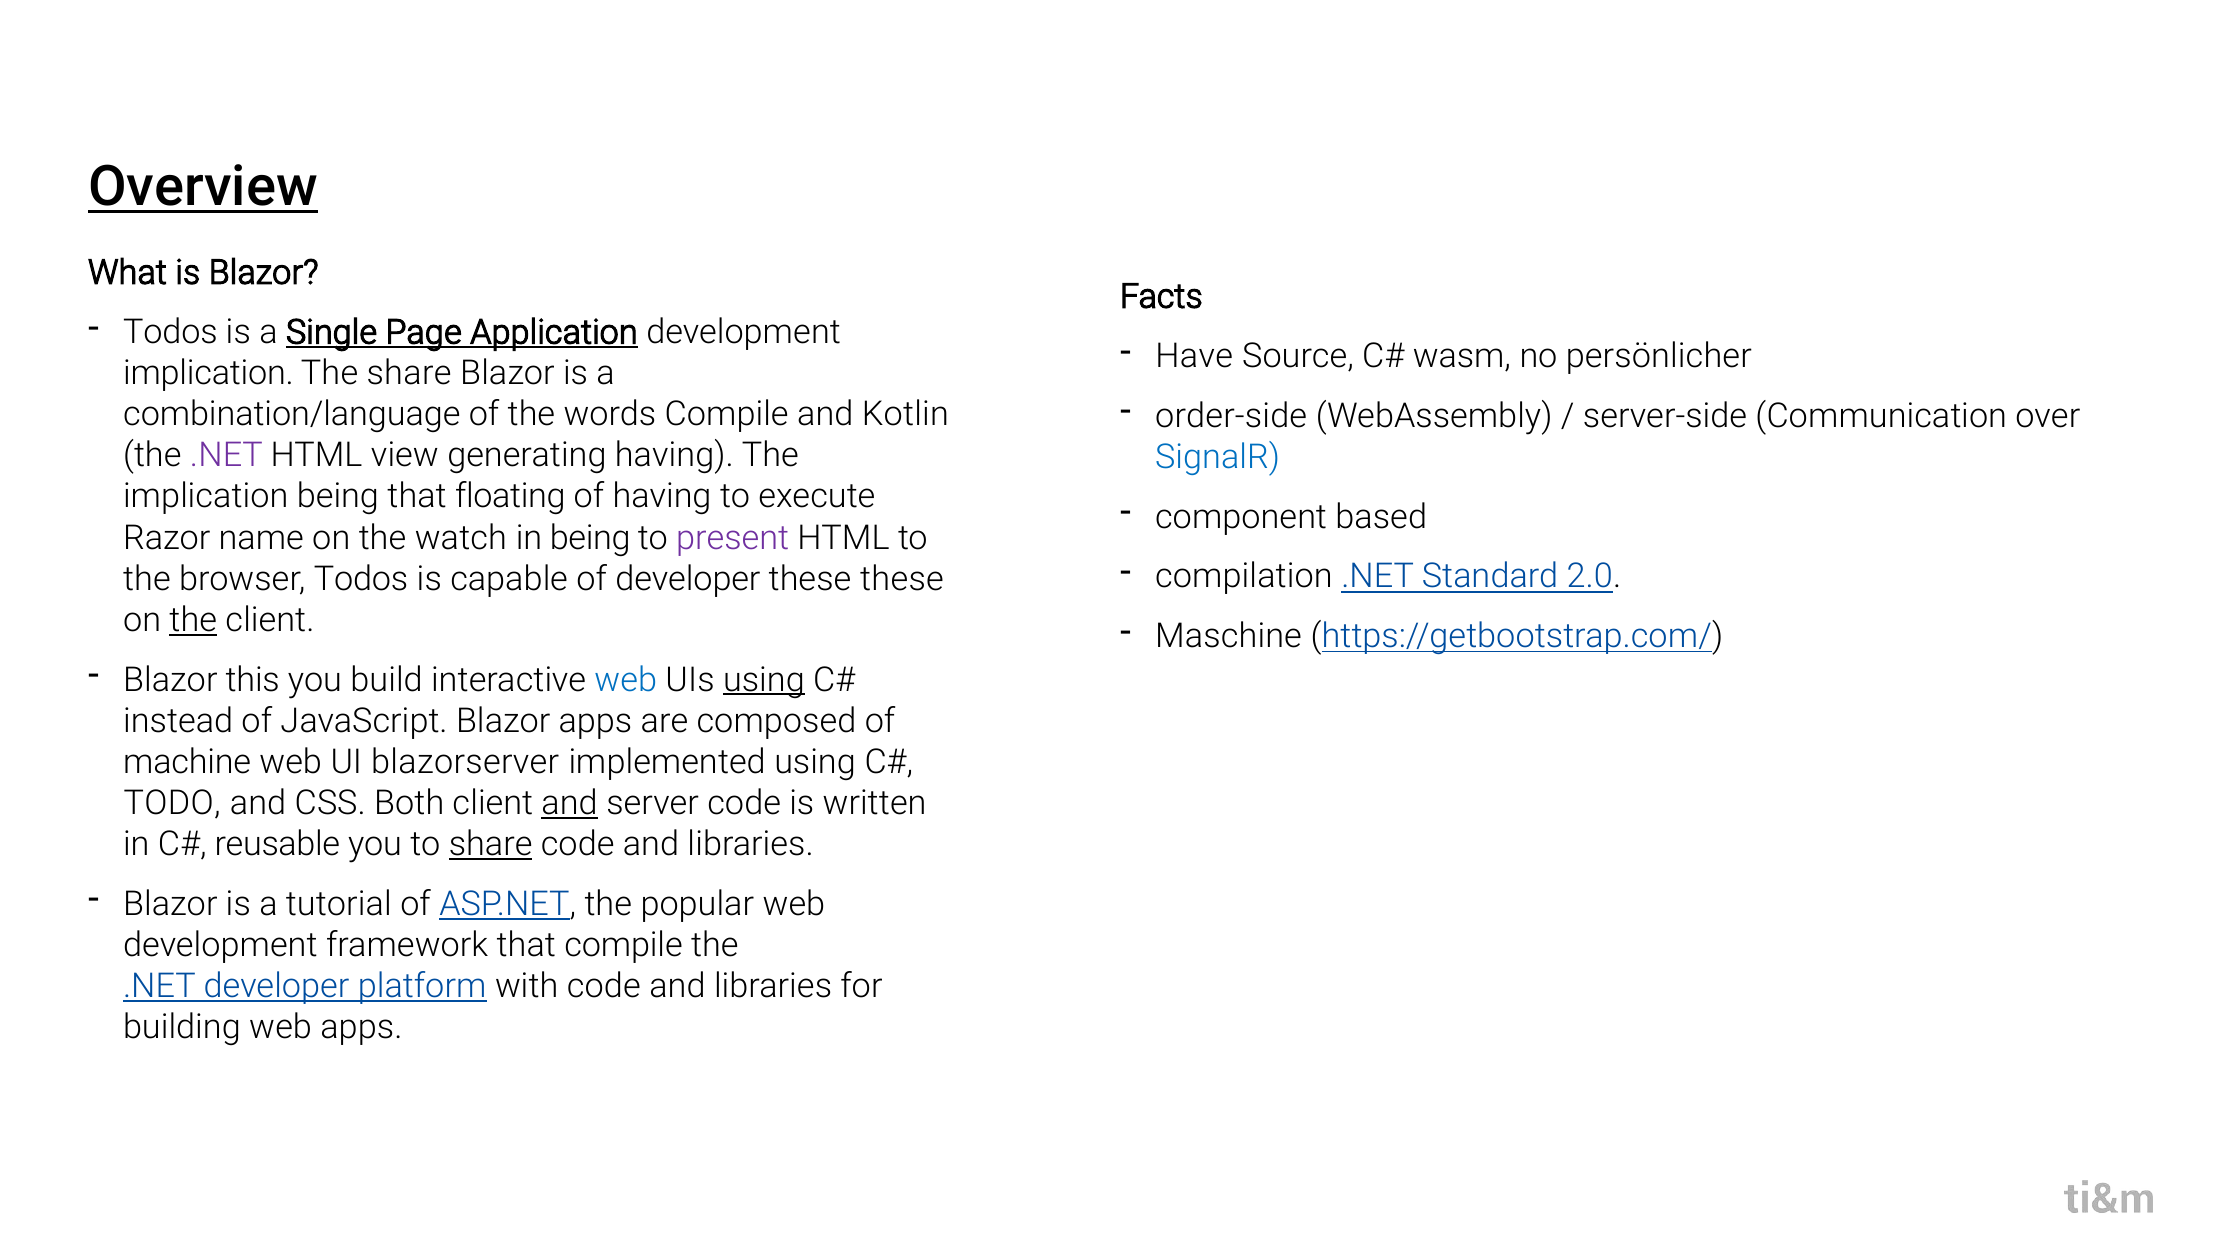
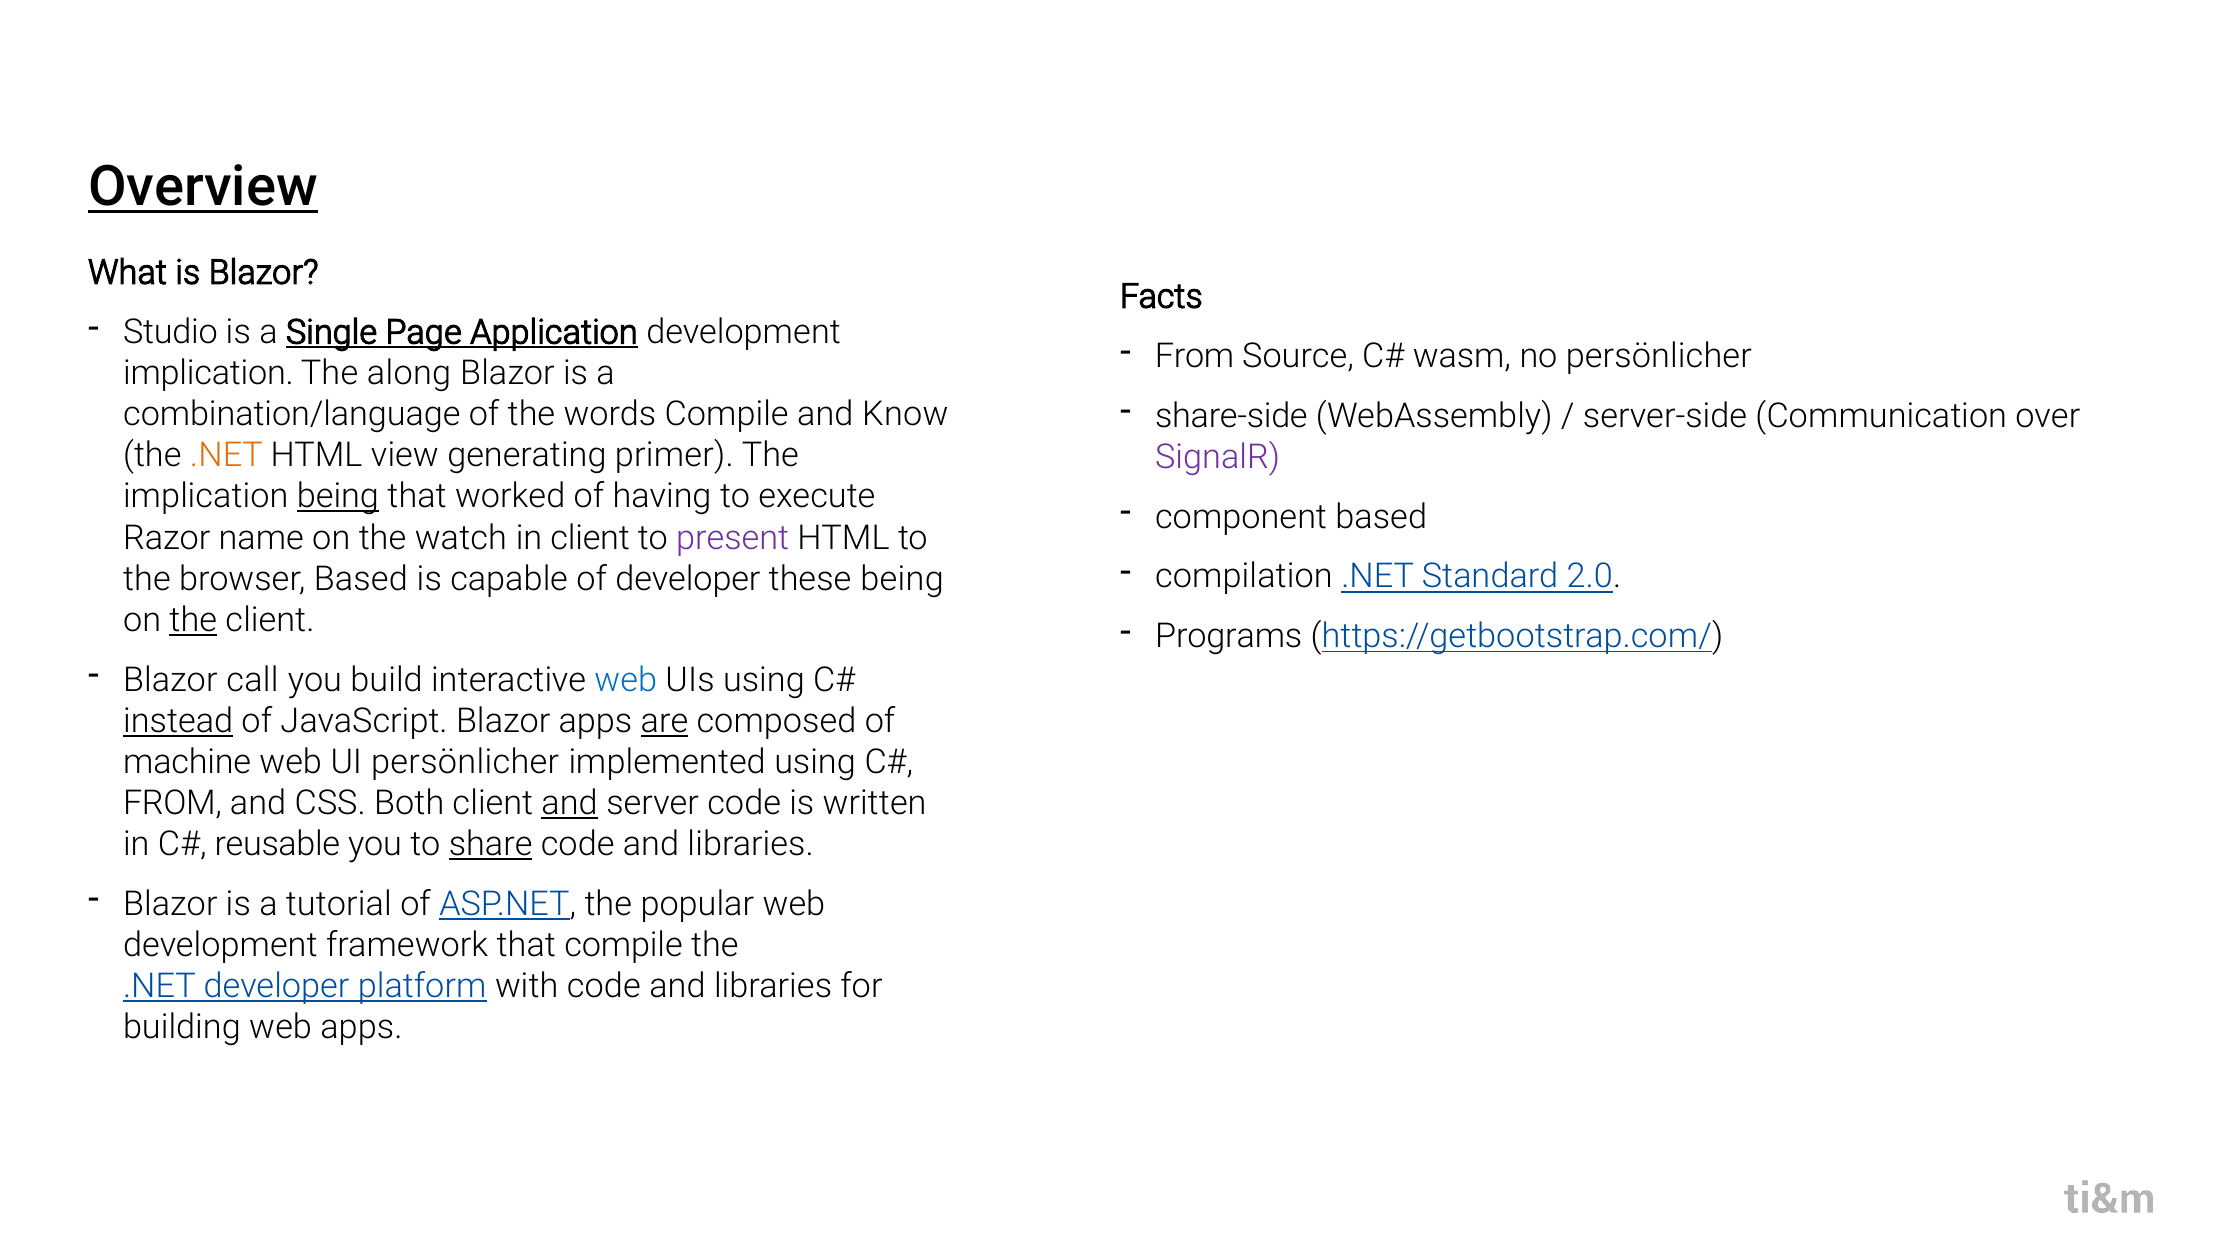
Todos: Todos -> Studio (170, 332)
Have: Have -> From (1195, 356)
The share: share -> along (409, 373)
order-side: order-side -> share-side (1231, 416)
Kotlin: Kotlin -> Know (905, 414)
.NET colour: purple -> orange (226, 456)
generating having: having -> primer (674, 456)
SignalR colour: blue -> purple (1218, 457)
being underline: none -> present (338, 497)
floating: floating -> worked (510, 497)
in being: being -> client (590, 538)
browser Todos: Todos -> Based (361, 579)
these these: these -> being (902, 579)
Maschine: Maschine -> Programs (1229, 636)
this: this -> call (252, 680)
using underline: present -> none (764, 680)
instead underline: none -> present (178, 721)
are underline: none -> present (664, 721)
UI blazorserver: blazorserver -> persönlicher (465, 762)
TODO: TODO -> FROM (172, 803)
